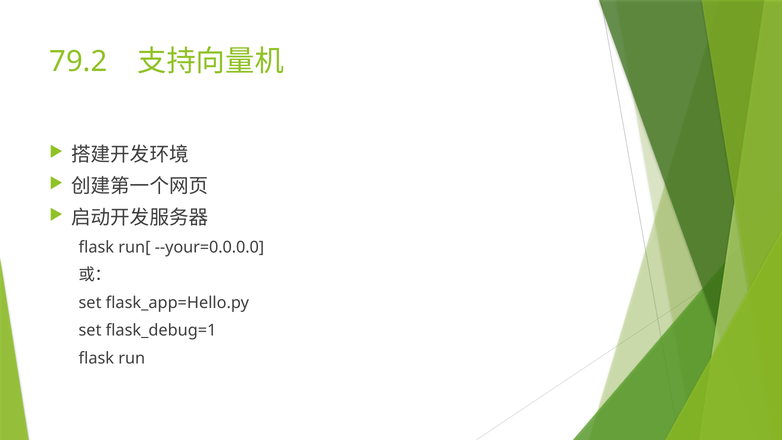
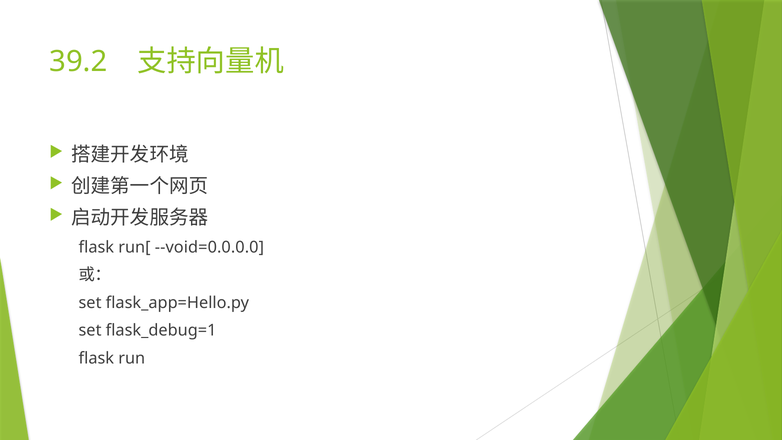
79.2: 79.2 -> 39.2 (78, 62)
--your=0.0.0.0: --your=0.0.0.0 -> --void=0.0.0.0 (209, 247)
